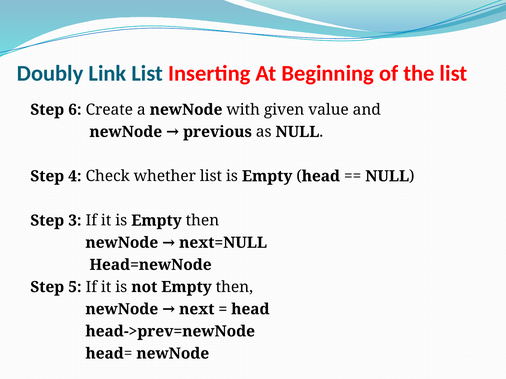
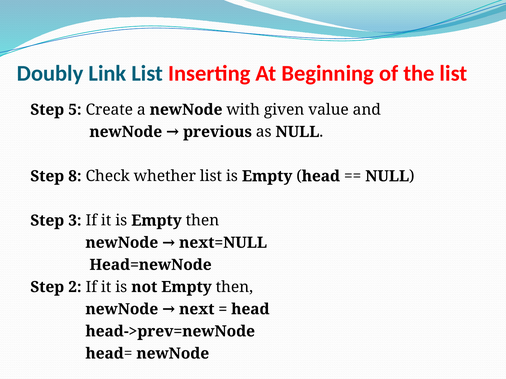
6: 6 -> 5 (75, 110)
4: 4 -> 8 (75, 176)
5: 5 -> 2 (75, 287)
